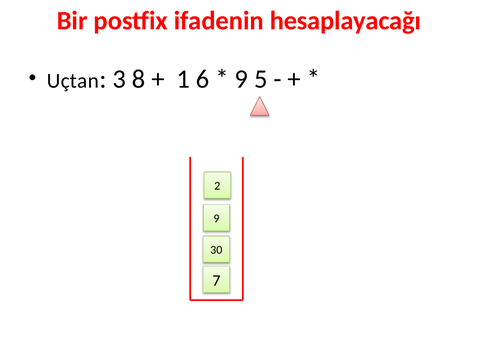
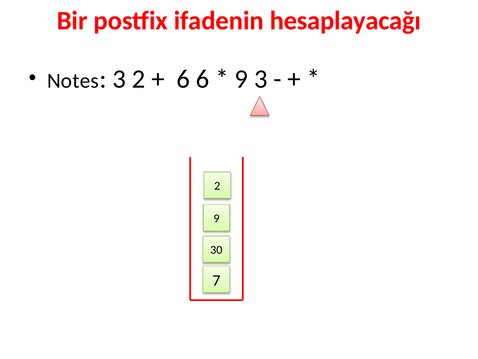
Uçtan: Uçtan -> Notes (73, 81)
3 8: 8 -> 2 (139, 79)
1: 1 -> 6 (183, 79)
9 5: 5 -> 3 (261, 79)
